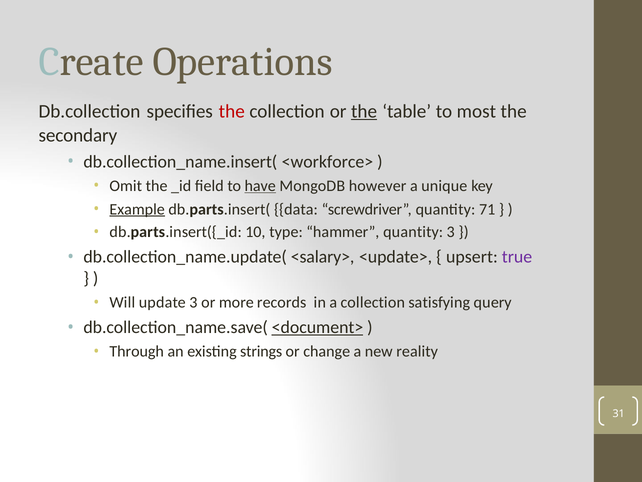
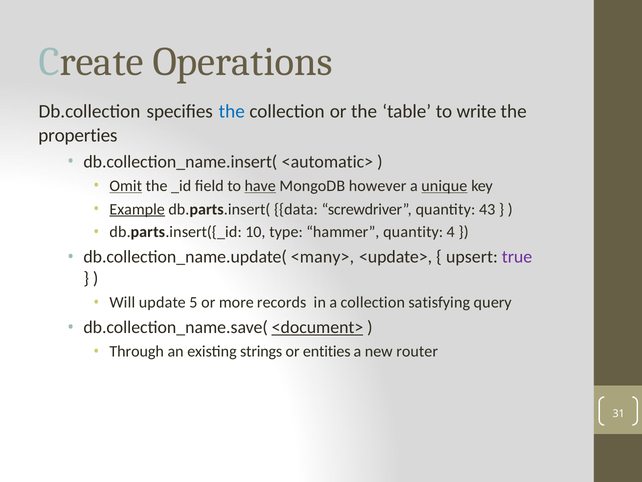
the colour: red -> blue (232, 111)
the underline: present -> none (364, 111)
most: most -> write (477, 111)
secondary: secondary -> properties (78, 135)
<workforce>: <workforce> -> <automatic> (327, 162)
Omit underline: none -> present (126, 186)
unique underline: none -> present (444, 186)
71: 71 -> 43 (487, 209)
quantity 3: 3 -> 4 (451, 232)
<salary>: <salary> -> <many> (322, 257)
update 3: 3 -> 5 (193, 302)
change: change -> entities (327, 351)
reality: reality -> router (417, 351)
